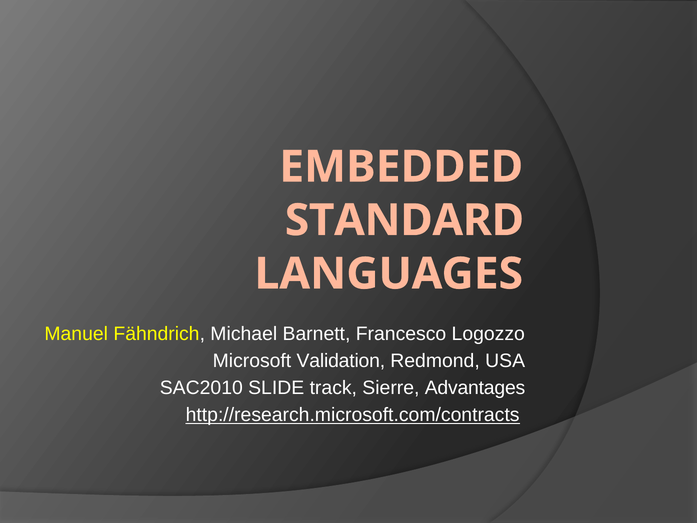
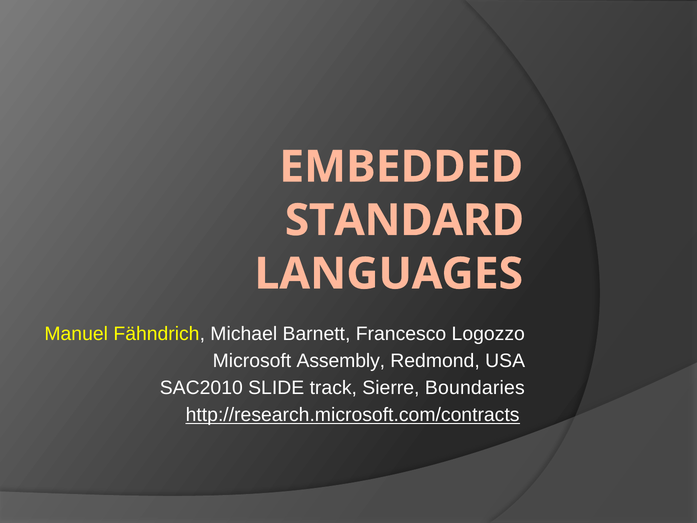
Validation: Validation -> Assembly (341, 361)
Advantages: Advantages -> Boundaries (475, 388)
